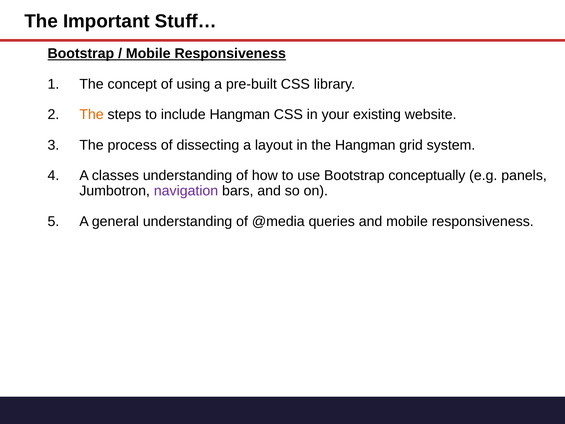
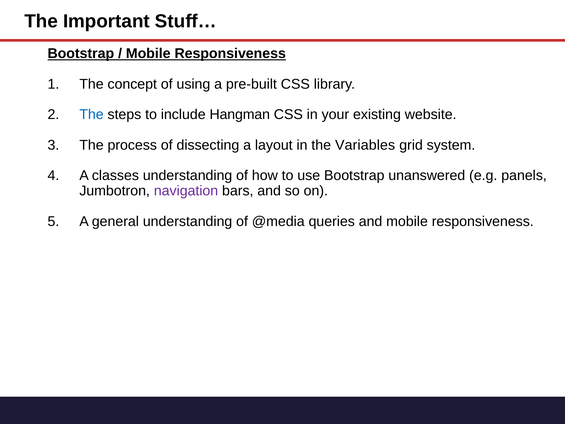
The colour: orange -> blue (92, 115)
the Hangman: Hangman -> Variables (365, 145)
conceptually: conceptually -> unanswered (427, 176)
